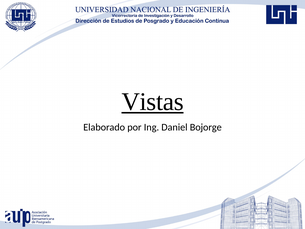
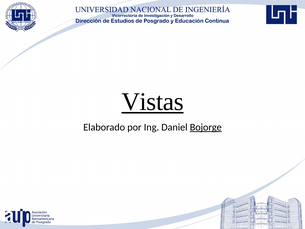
Bojorge underline: none -> present (206, 127)
